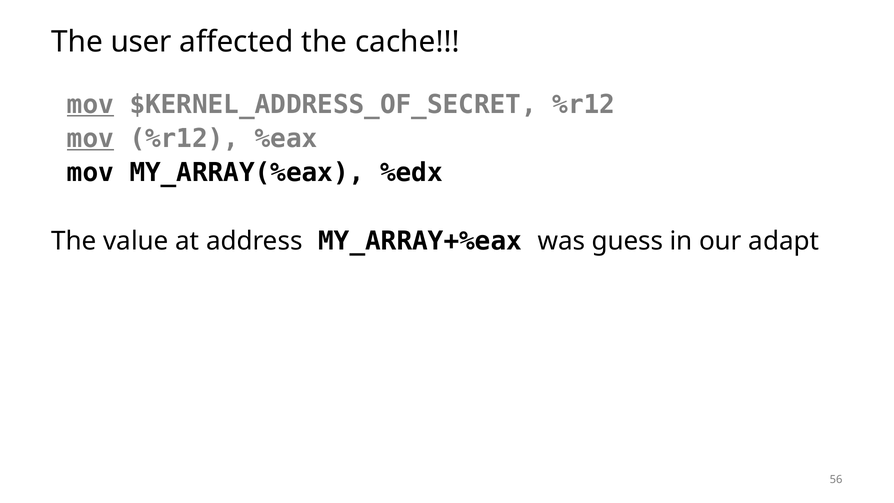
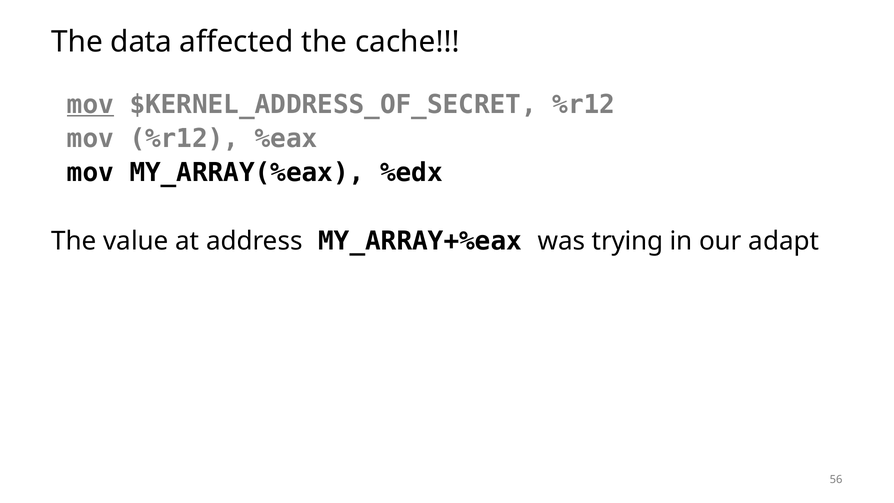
user: user -> data (141, 42)
mov underline: present -> none (90, 139)
guess: guess -> trying (627, 241)
